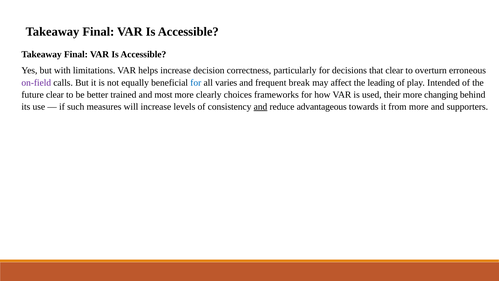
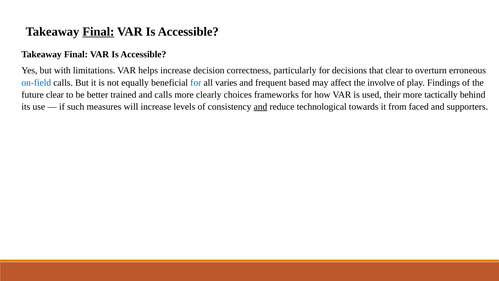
Final underline: none -> present (98, 32)
on-field colour: purple -> blue (36, 83)
break: break -> based (299, 83)
leading: leading -> involve (381, 83)
Intended: Intended -> Findings (443, 83)
and most: most -> calls (163, 95)
changing: changing -> tactically (441, 95)
advantageous: advantageous -> technological (322, 107)
from more: more -> faced (419, 107)
